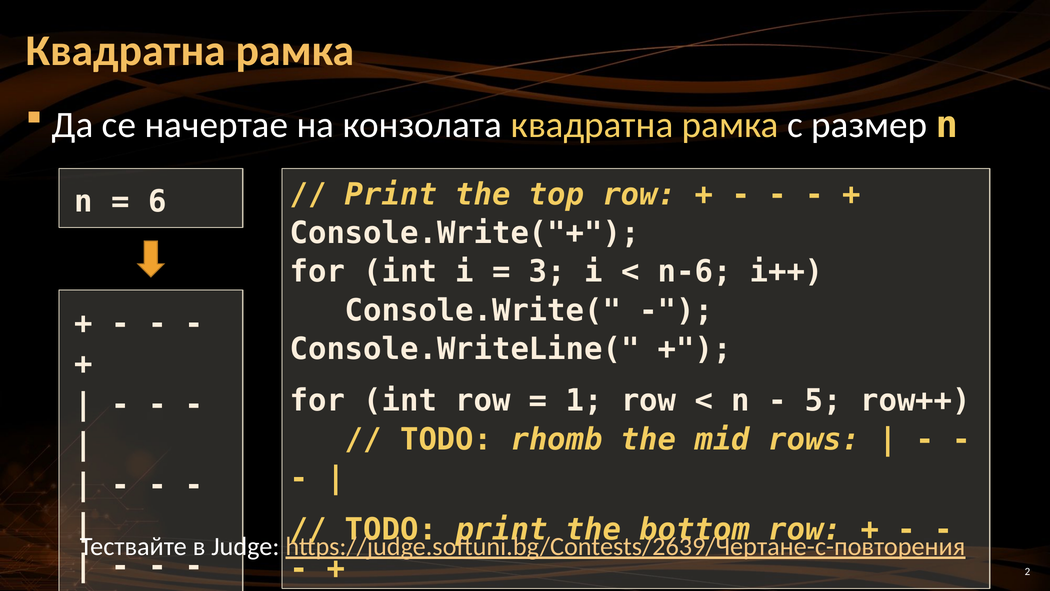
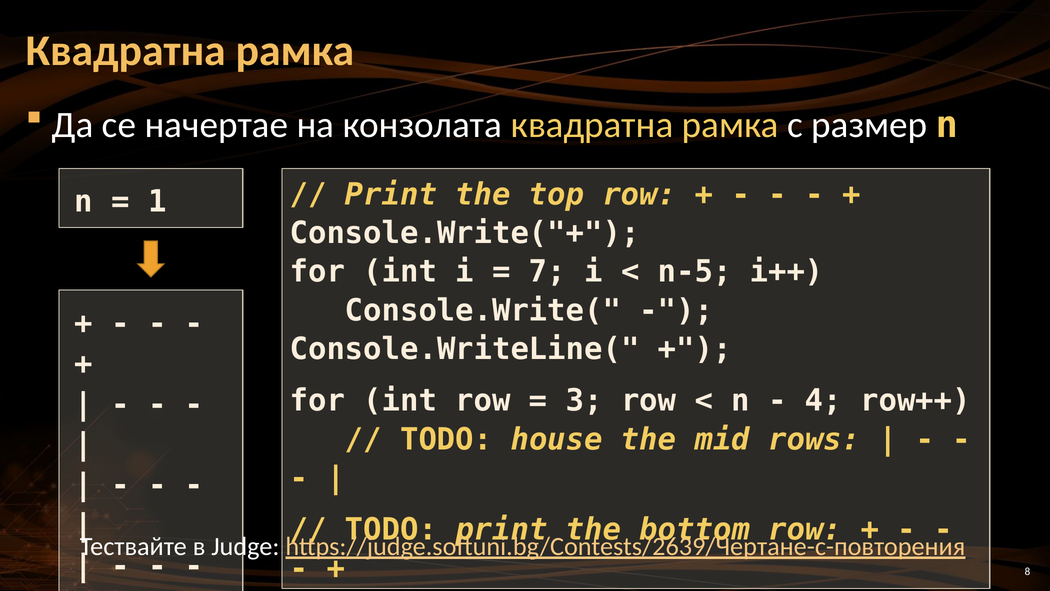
6: 6 -> 1 (157, 202)
3: 3 -> 7 (547, 272)
n-6: n-6 -> n-5 (695, 272)
1: 1 -> 3 (584, 401)
5: 5 -> 4 (823, 401)
rhomb: rhomb -> house (557, 439)
2: 2 -> 8 (1027, 571)
